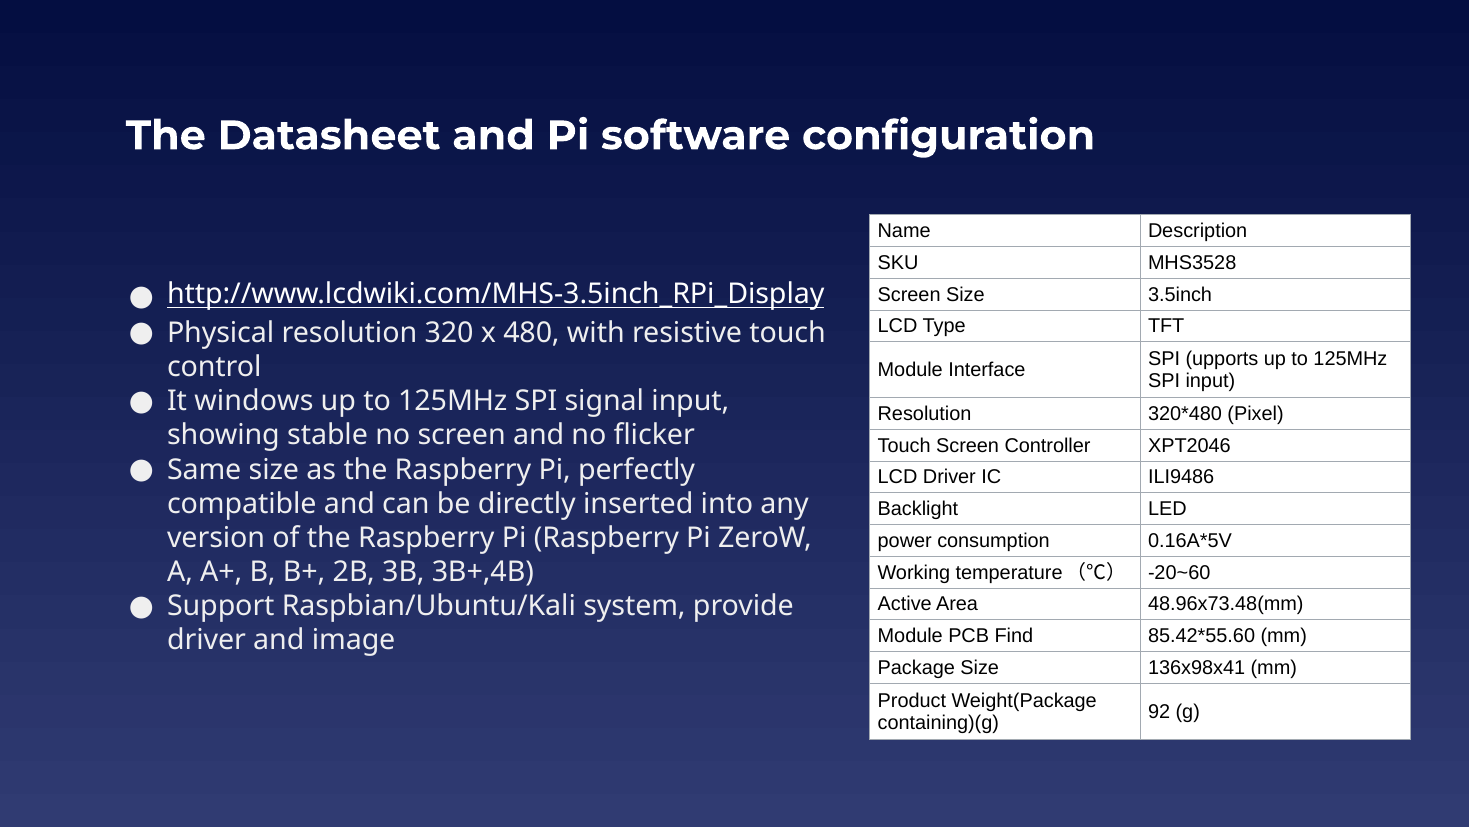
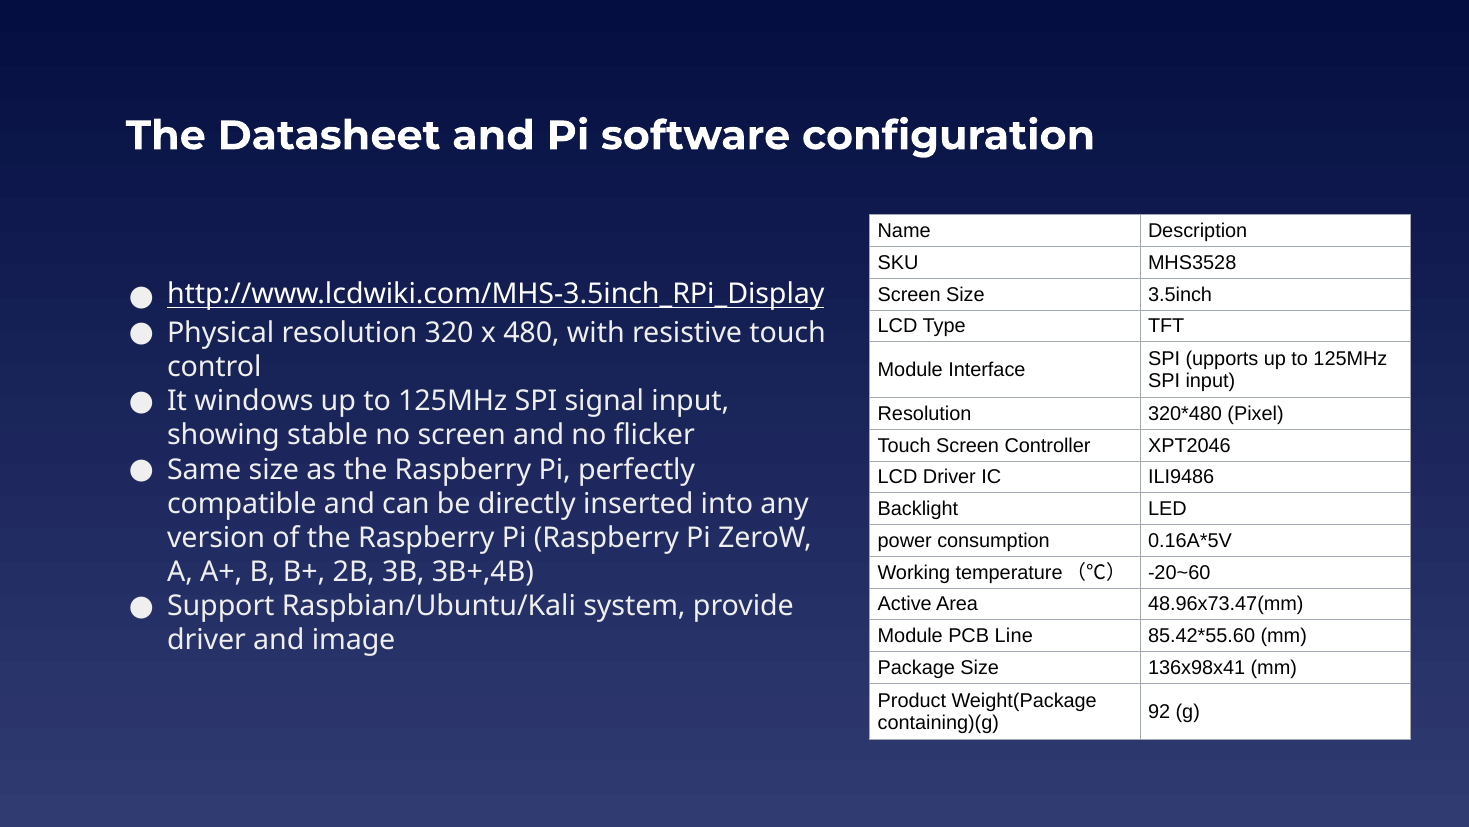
48.96x73.48(mm: 48.96x73.48(mm -> 48.96x73.47(mm (1226, 604)
Find: Find -> Line (1014, 636)
